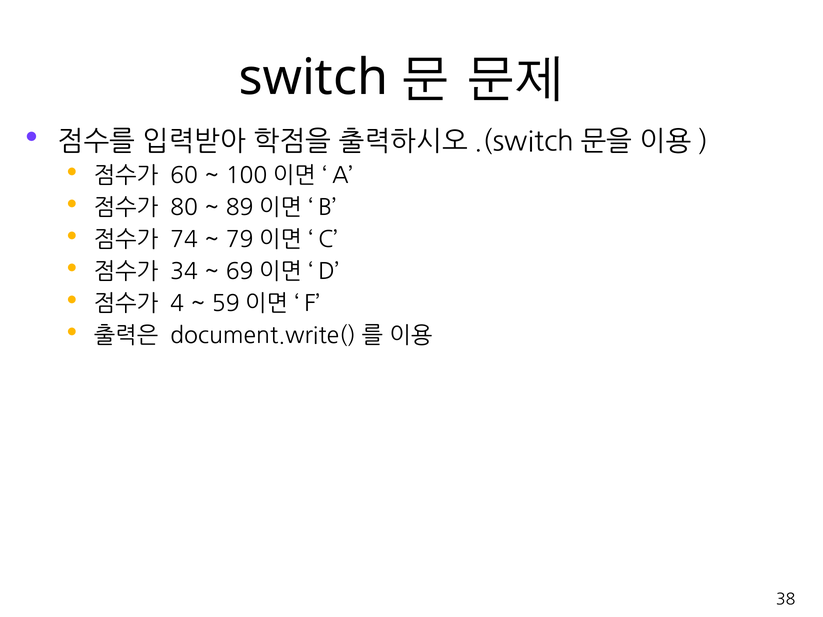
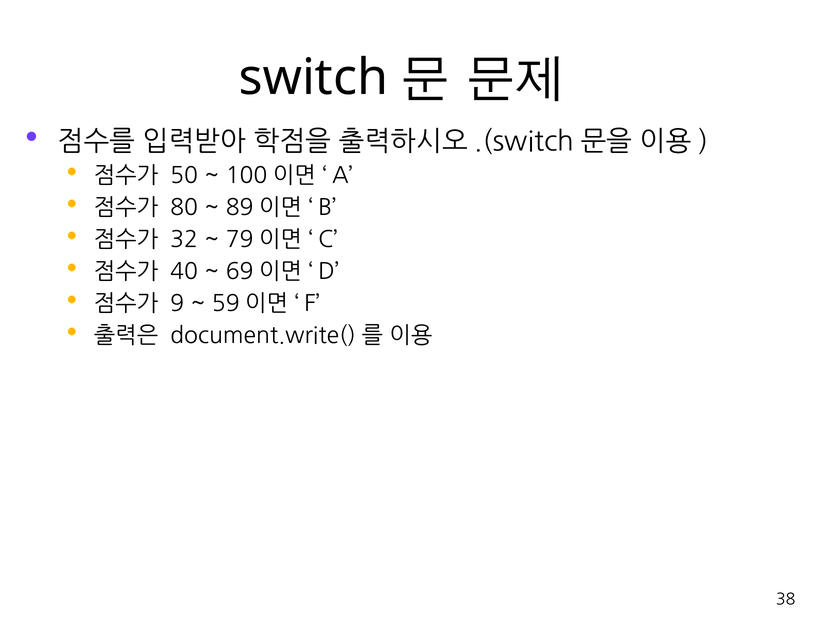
60: 60 -> 50 (184, 176)
74: 74 -> 32 (184, 240)
34: 34 -> 40 (184, 272)
4: 4 -> 9 (177, 304)
